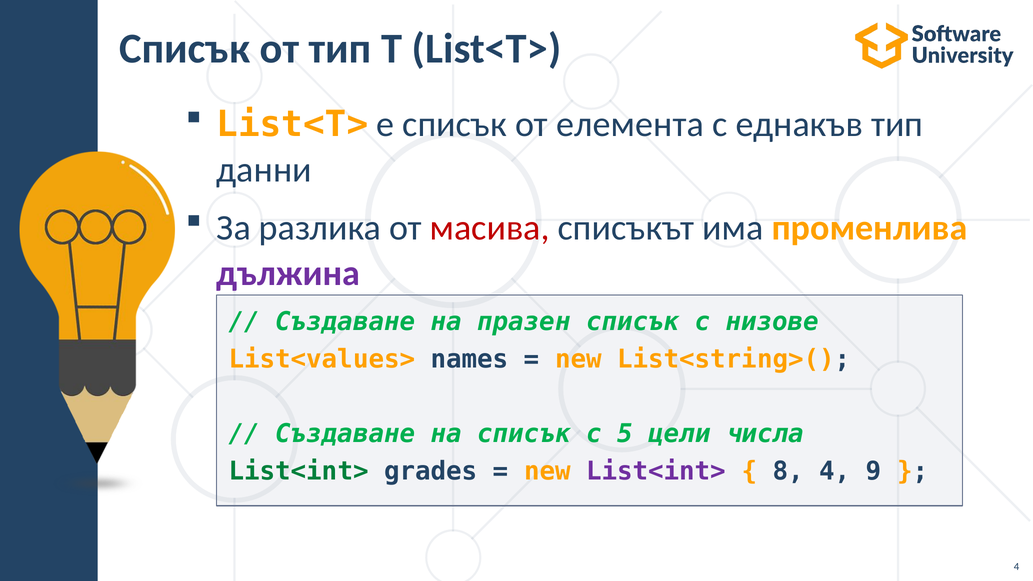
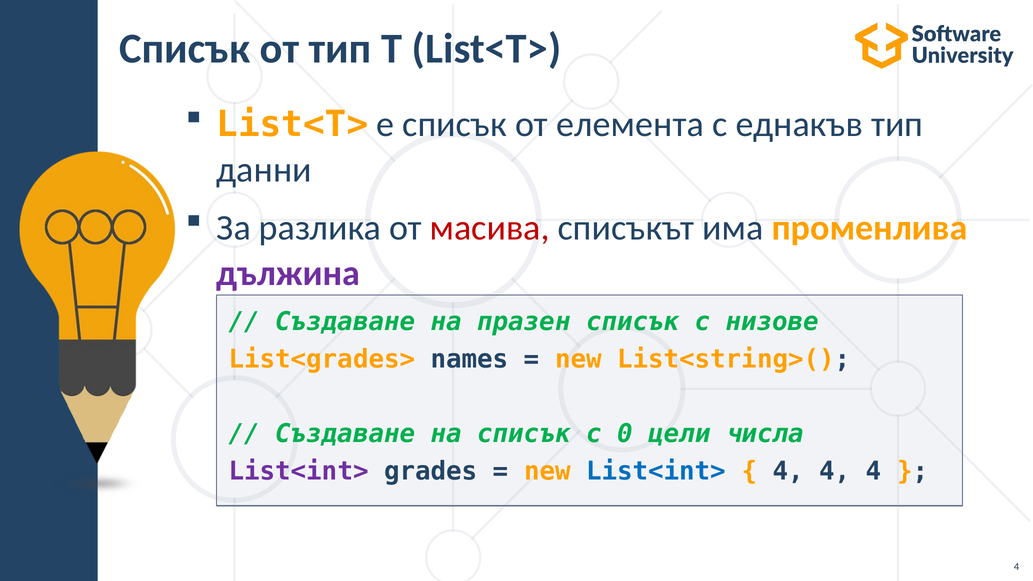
List<values>: List<values> -> List<grades> (322, 359)
5: 5 -> 0 (625, 434)
List<int> colour: green -> purple (299, 471)
List<int> colour: purple -> blue (656, 471)
8: 8 -> 4 (788, 471)
9: 9 -> 4 (874, 471)
